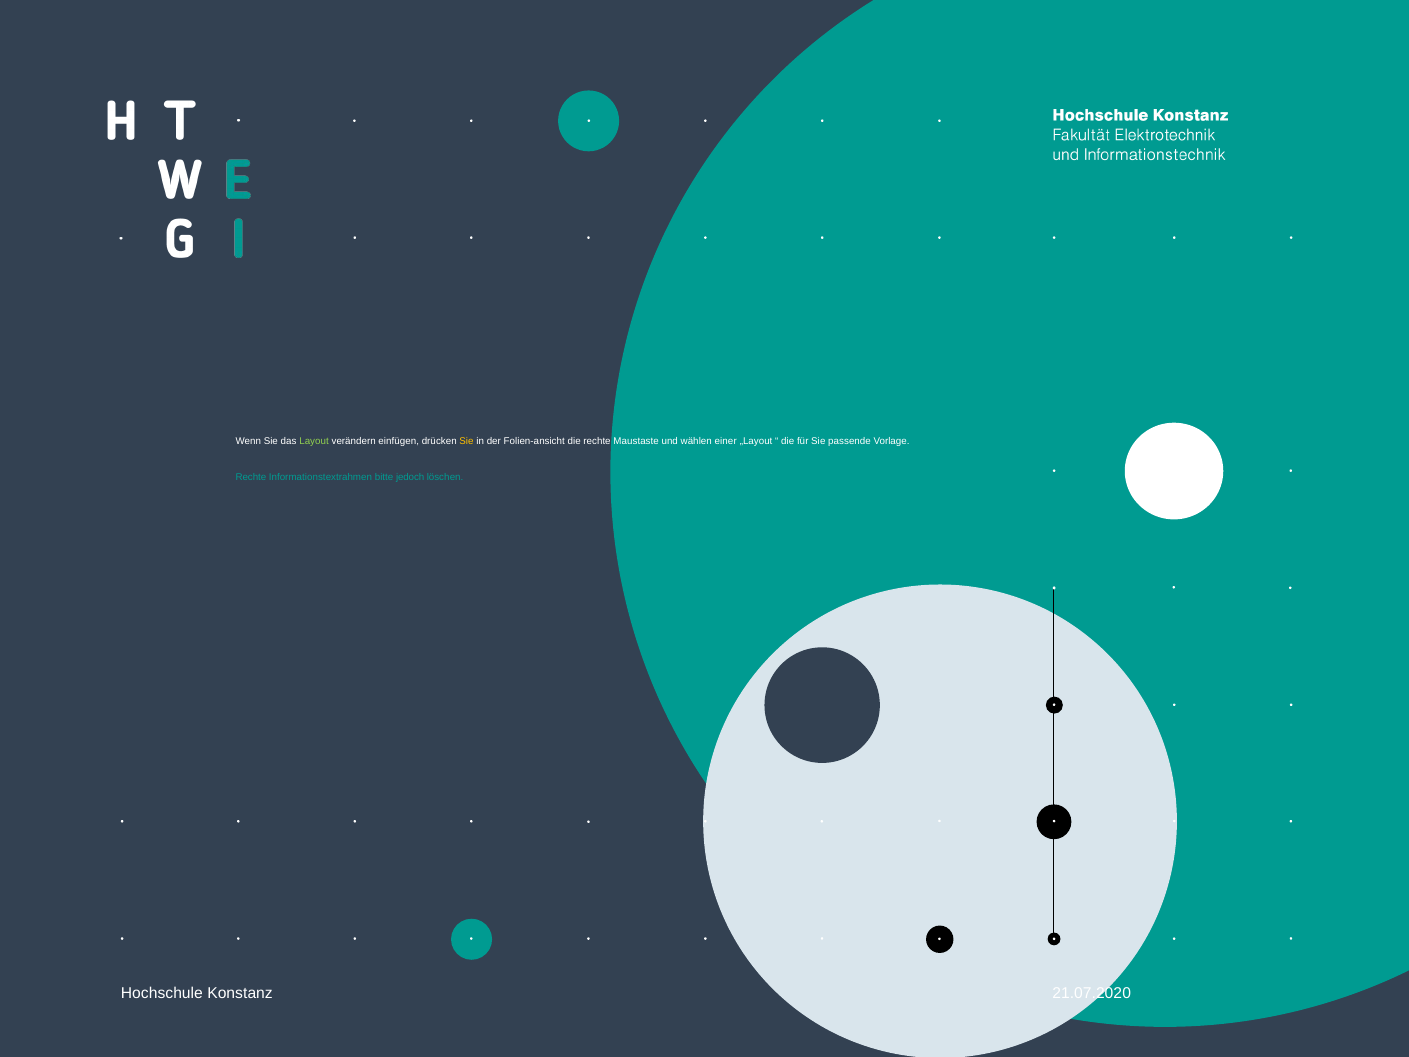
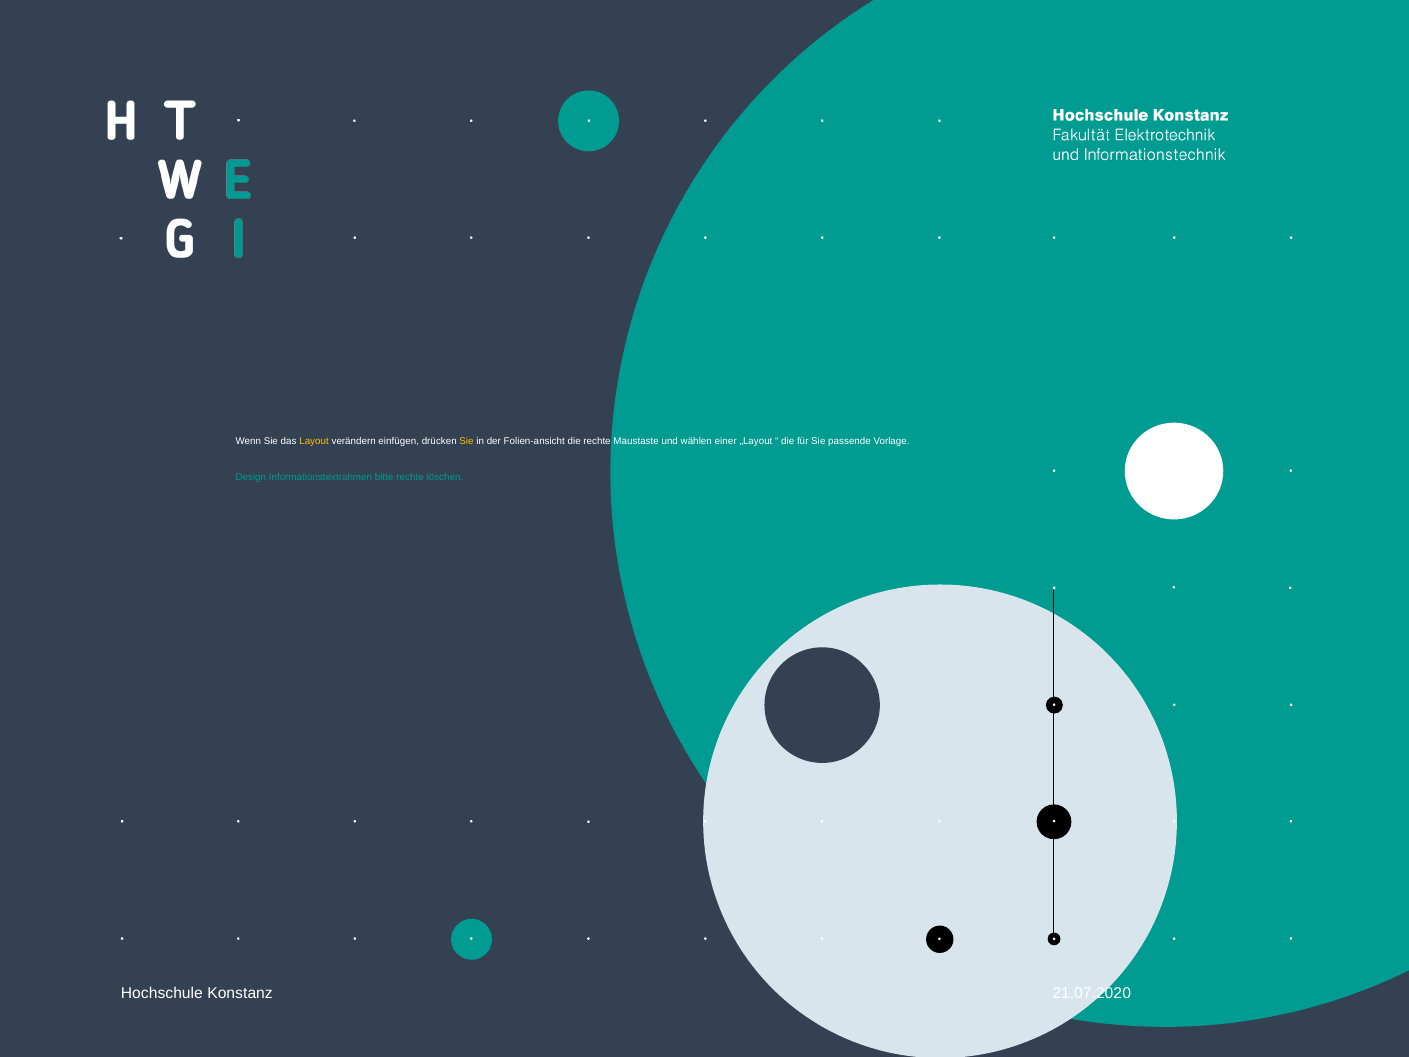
Layout colour: light green -> yellow (314, 442)
Rechte: Rechte -> Design (251, 478)
bitte jedoch: jedoch -> rechte (410, 478)
